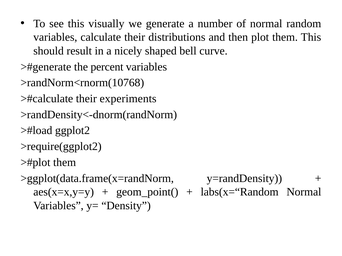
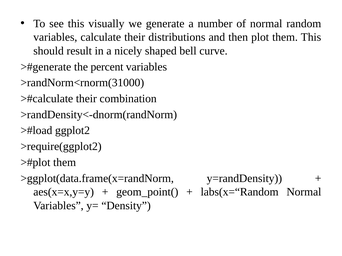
>randNorm<rnorm(10768: >randNorm<rnorm(10768 -> >randNorm<rnorm(31000 (82, 83)
experiments: experiments -> combination (128, 99)
